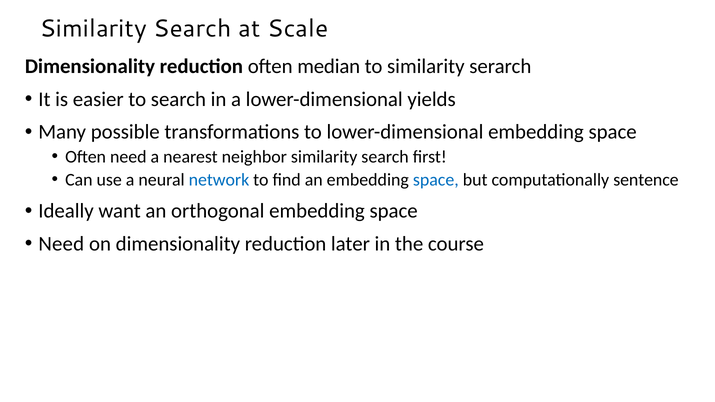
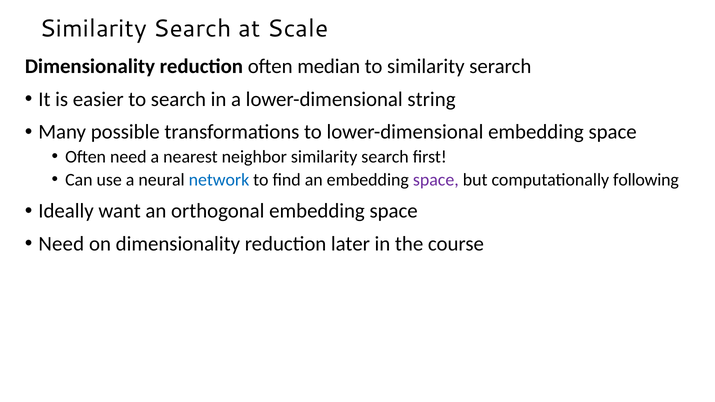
yields: yields -> string (432, 99)
space colour: blue -> purple (436, 180)
sentence: sentence -> following (646, 180)
